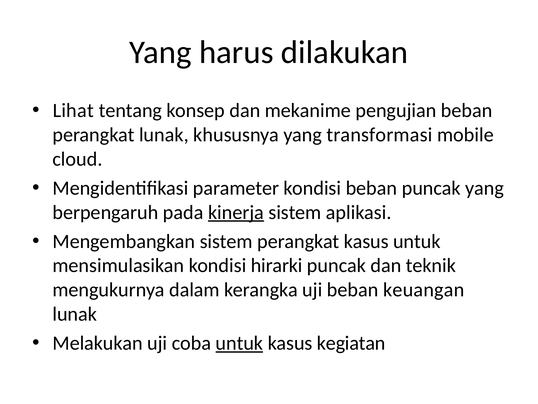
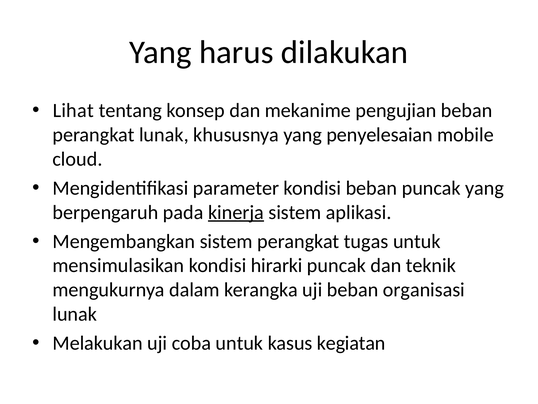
transformasi: transformasi -> penyelesaian (380, 135)
perangkat kasus: kasus -> tugas (366, 241)
keuangan: keuangan -> organisasi (424, 290)
untuk underline: present -> none (239, 343)
